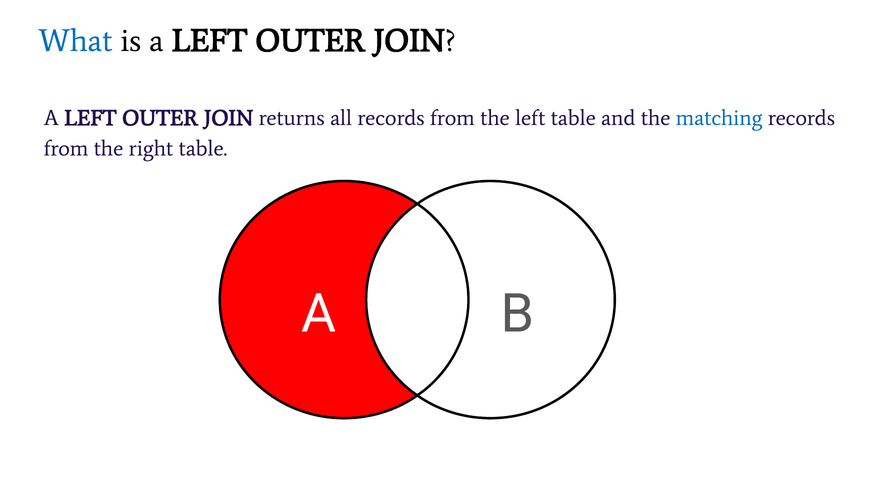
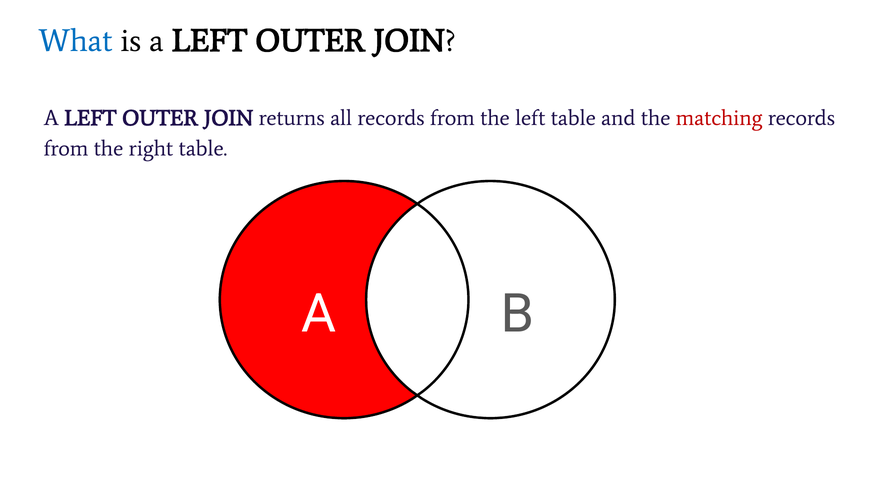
matching colour: blue -> red (719, 118)
